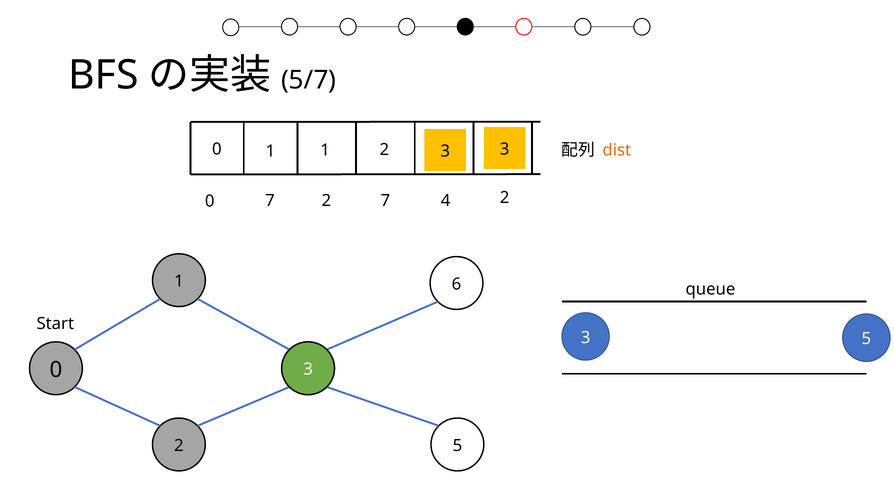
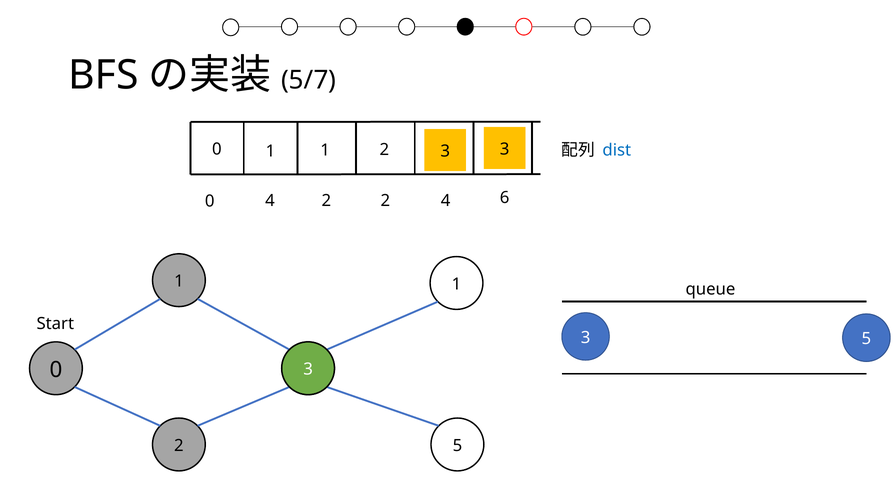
dist colour: orange -> blue (617, 150)
0 7: 7 -> 4 (270, 201)
2 7: 7 -> 2 (385, 201)
4 2: 2 -> 6 (505, 198)
6: 6 -> 1 (457, 284)
